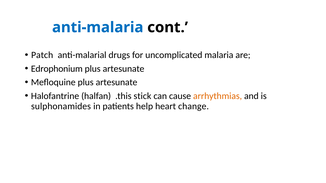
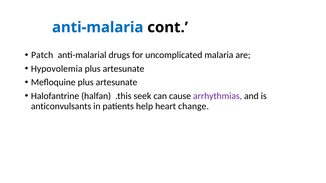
Edrophonium: Edrophonium -> Hypovolemia (57, 69)
stick: stick -> seek (142, 96)
arrhythmias colour: orange -> purple (218, 96)
sulphonamides: sulphonamides -> anticonvulsants (61, 106)
